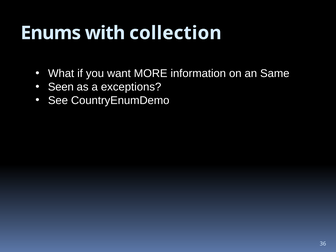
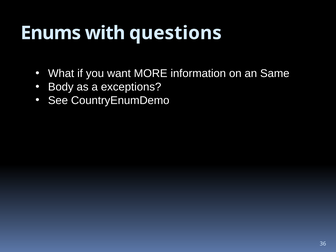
collection: collection -> questions (175, 33)
Seen: Seen -> Body (61, 87)
